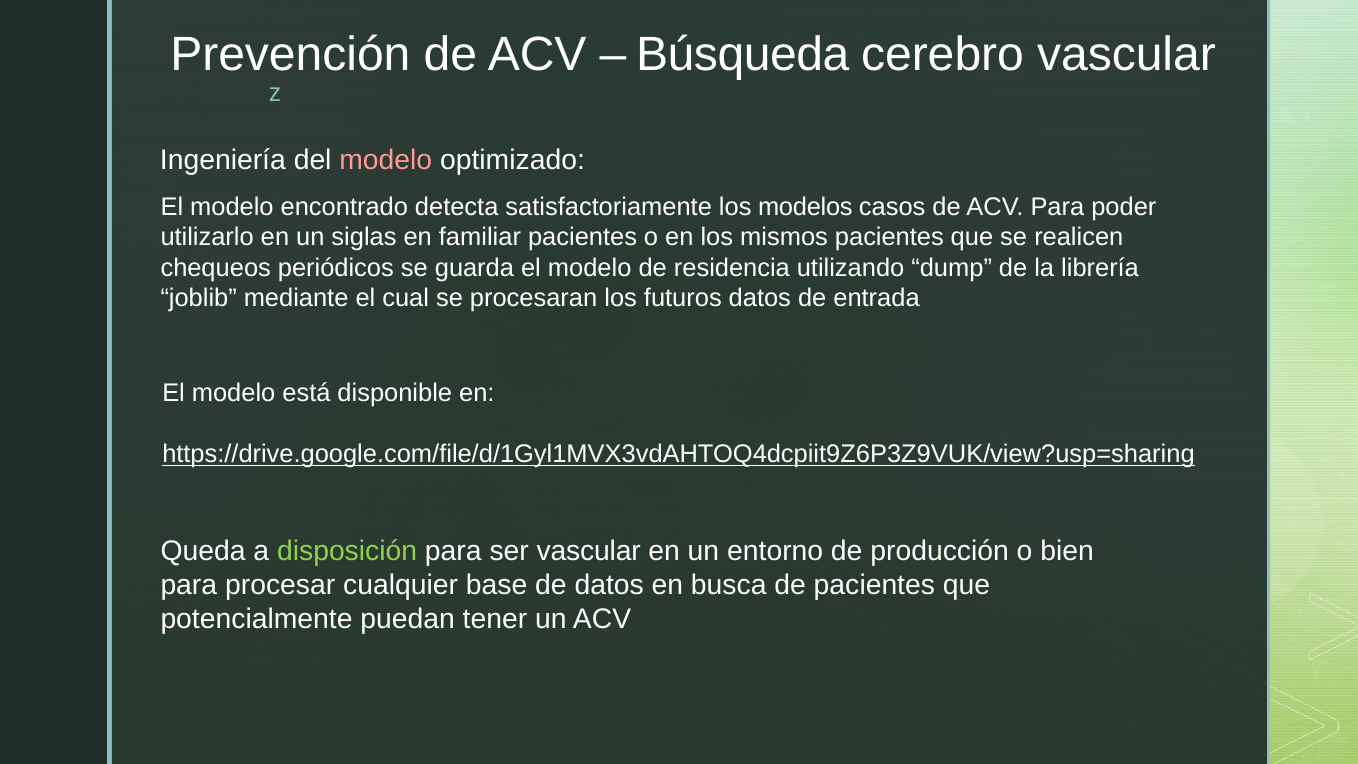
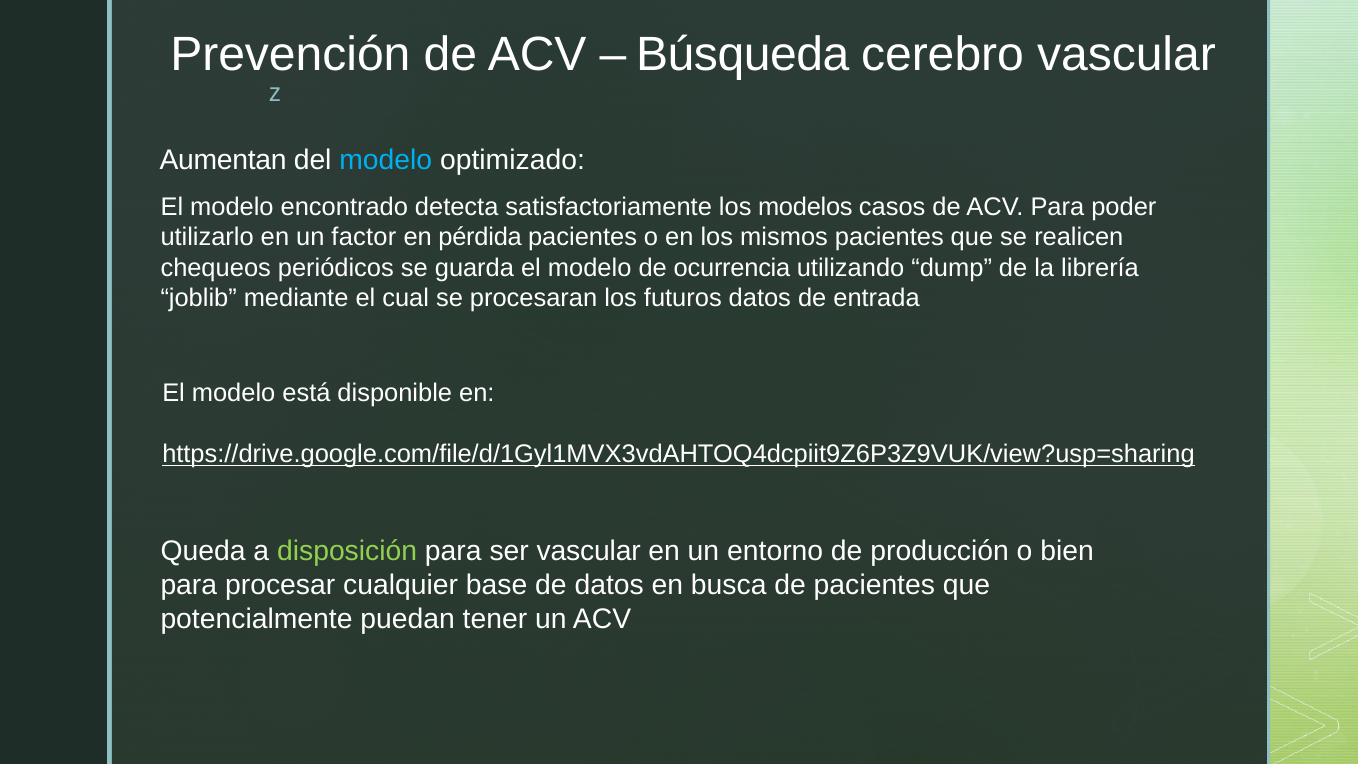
Ingeniería: Ingeniería -> Aumentan (223, 160)
modelo colour: pink -> light blue (386, 160)
siglas: siglas -> factor (364, 237)
familiar: familiar -> pérdida (480, 237)
residencia: residencia -> ocurrencia (732, 268)
